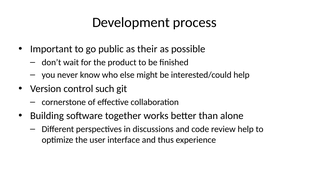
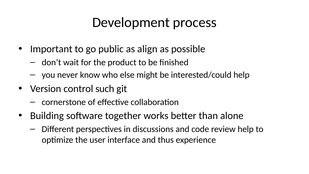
their: their -> align (147, 49)
